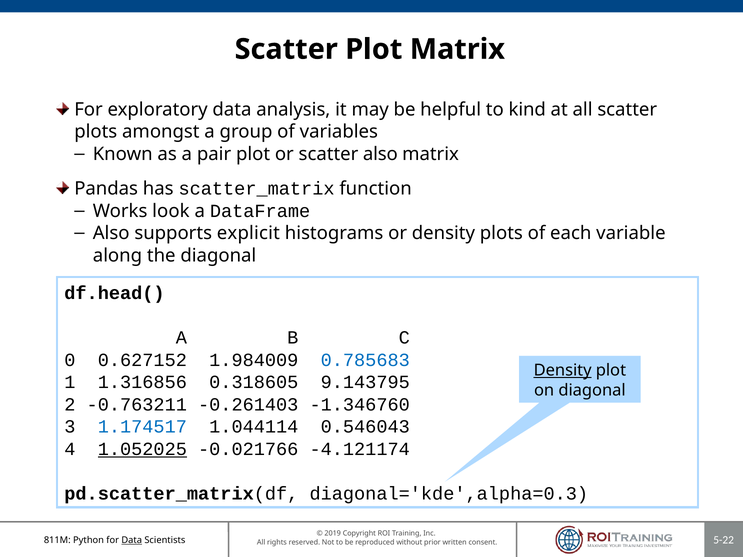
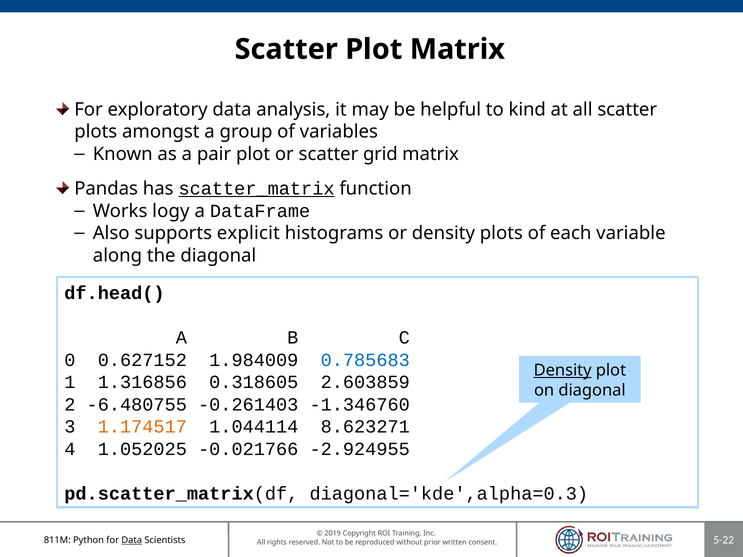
scatter also: also -> grid (380, 154)
scatter_matrix underline: none -> present (257, 189)
look: look -> logy (171, 211)
9.143795: 9.143795 -> 2.603859 (365, 382)
-0.763211: -0.763211 -> -6.480755 (137, 405)
1.174517 colour: blue -> orange (142, 427)
0.546043: 0.546043 -> 8.623271 (365, 427)
1.052025 underline: present -> none (142, 449)
-4.121174: -4.121174 -> -2.924955 (360, 449)
